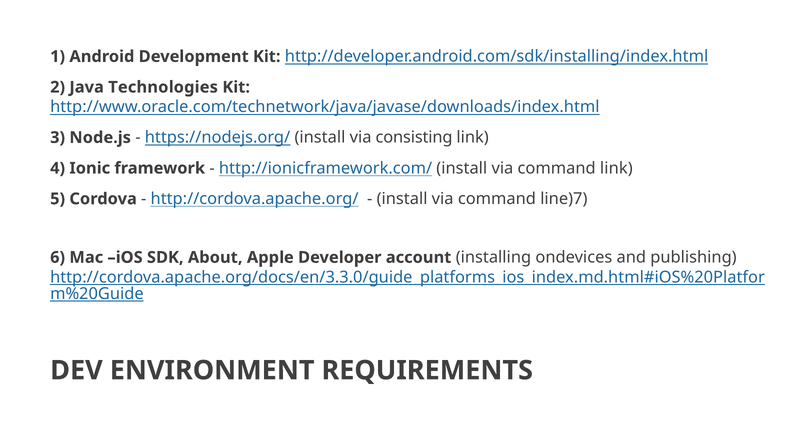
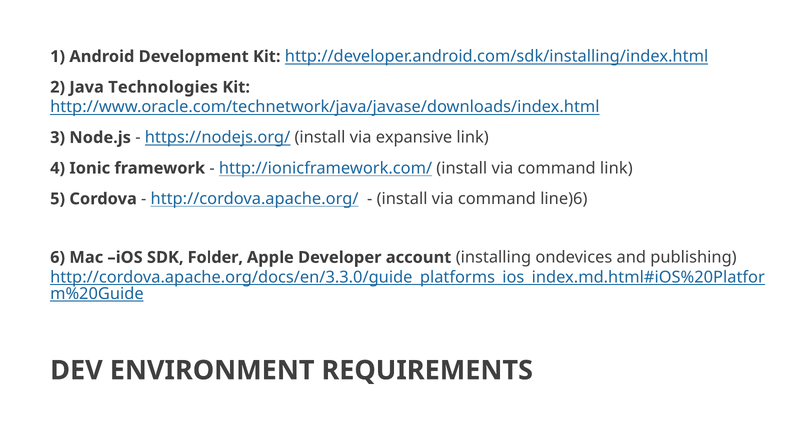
consisting: consisting -> expansive (414, 138)
line)7: line)7 -> line)6 (564, 199)
About: About -> Folder (215, 258)
